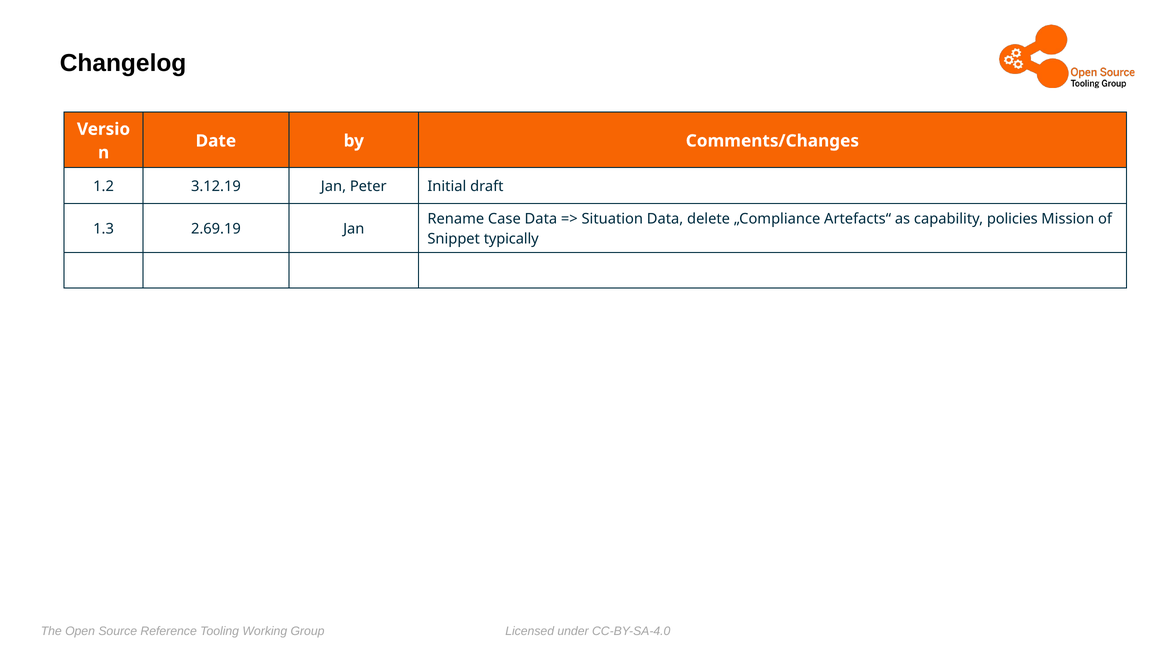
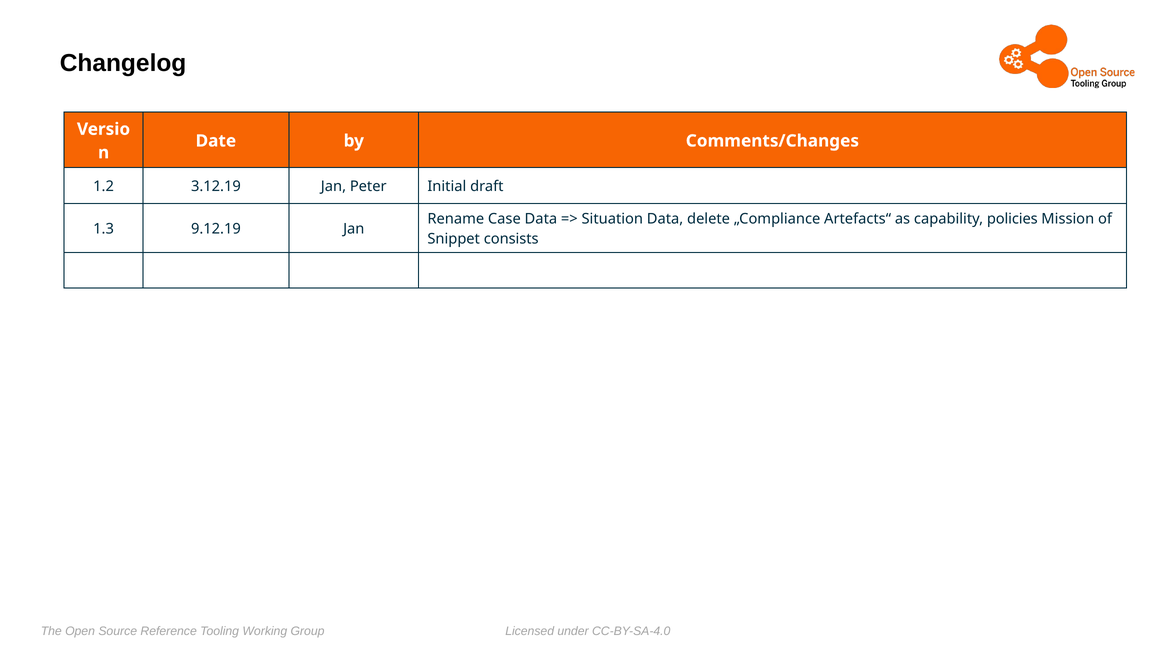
2.69.19: 2.69.19 -> 9.12.19 (216, 229)
typically: typically -> consists (511, 239)
